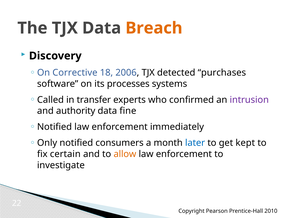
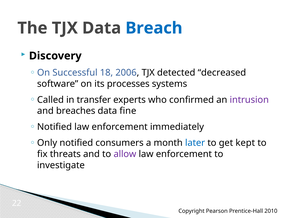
Breach colour: orange -> blue (154, 28)
Corrective: Corrective -> Successful (75, 73)
purchases: purchases -> decreased (222, 73)
authority: authority -> breaches (76, 111)
certain: certain -> threats (65, 154)
allow colour: orange -> purple (125, 154)
